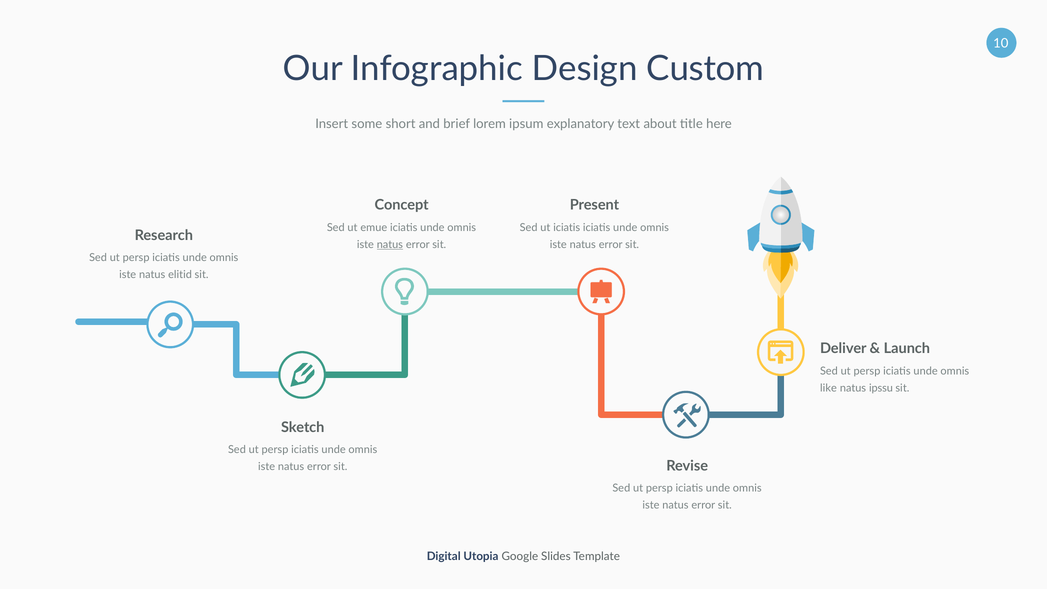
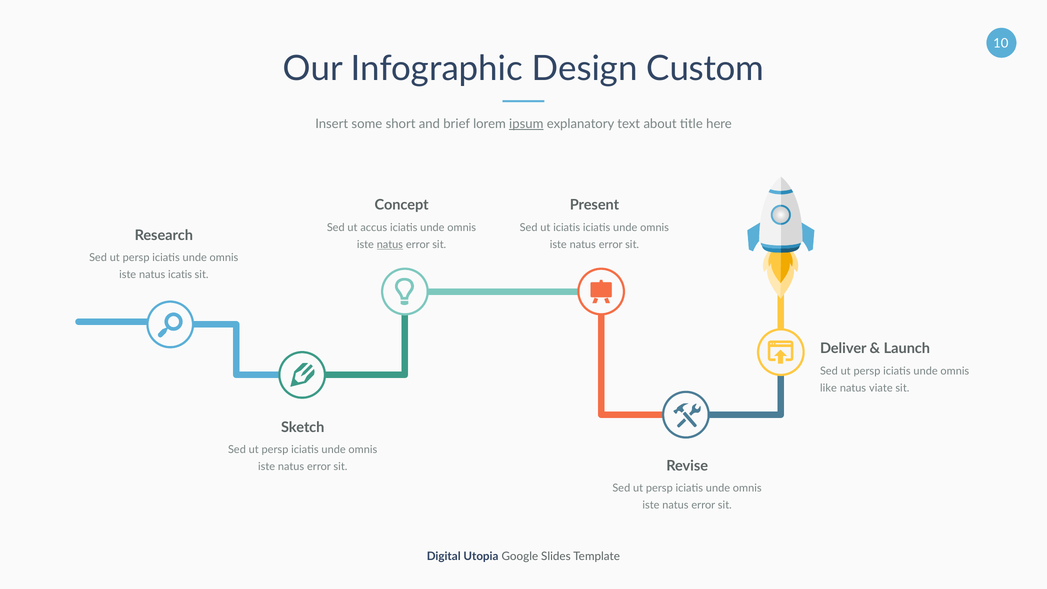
ipsum underline: none -> present (526, 124)
emue: emue -> accus (374, 227)
elitid: elitid -> icatis (180, 275)
ipssu: ipssu -> viate (881, 388)
